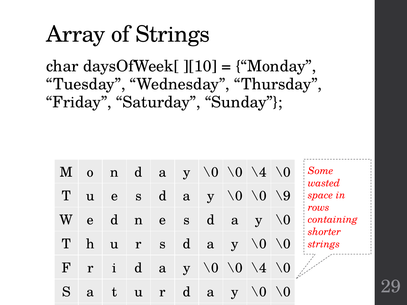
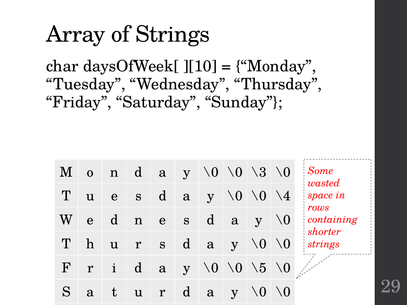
\4: \4 -> \3 (259, 172)
\9: \9 -> \4 (283, 196)
\4: \4 -> \5 (259, 268)
